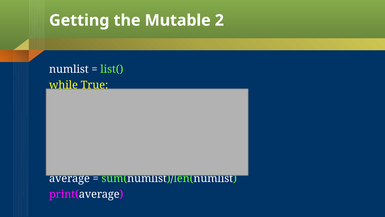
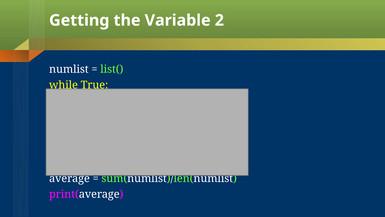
Mutable: Mutable -> Variable (178, 20)
